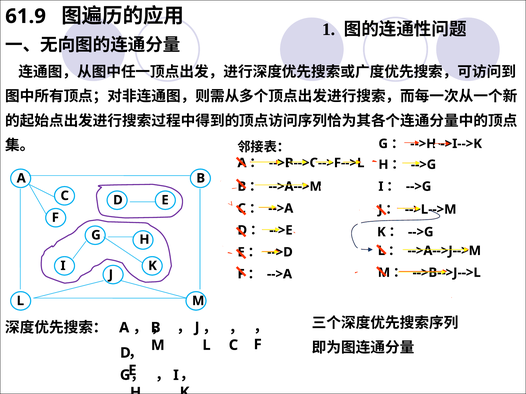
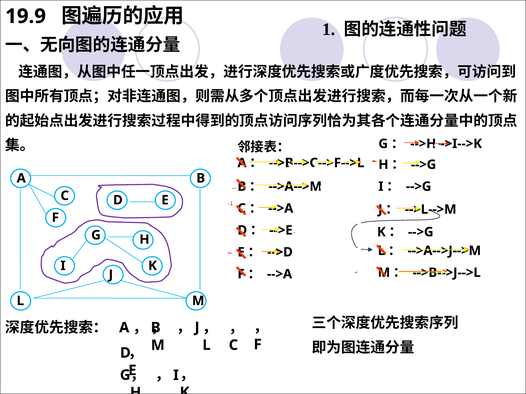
61.9: 61.9 -> 19.9 (26, 16)
